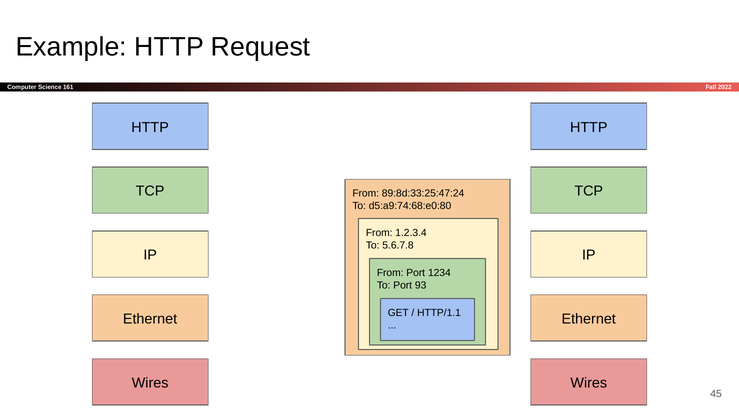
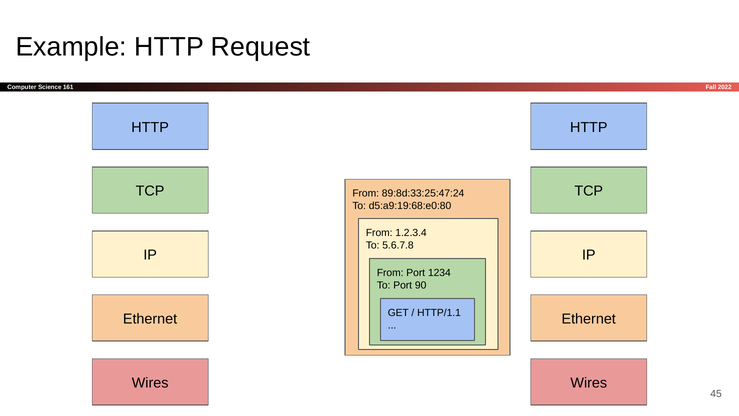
d5:a9:74:68:e0:80: d5:a9:74:68:e0:80 -> d5:a9:19:68:e0:80 (410, 206)
93: 93 -> 90 (421, 285)
